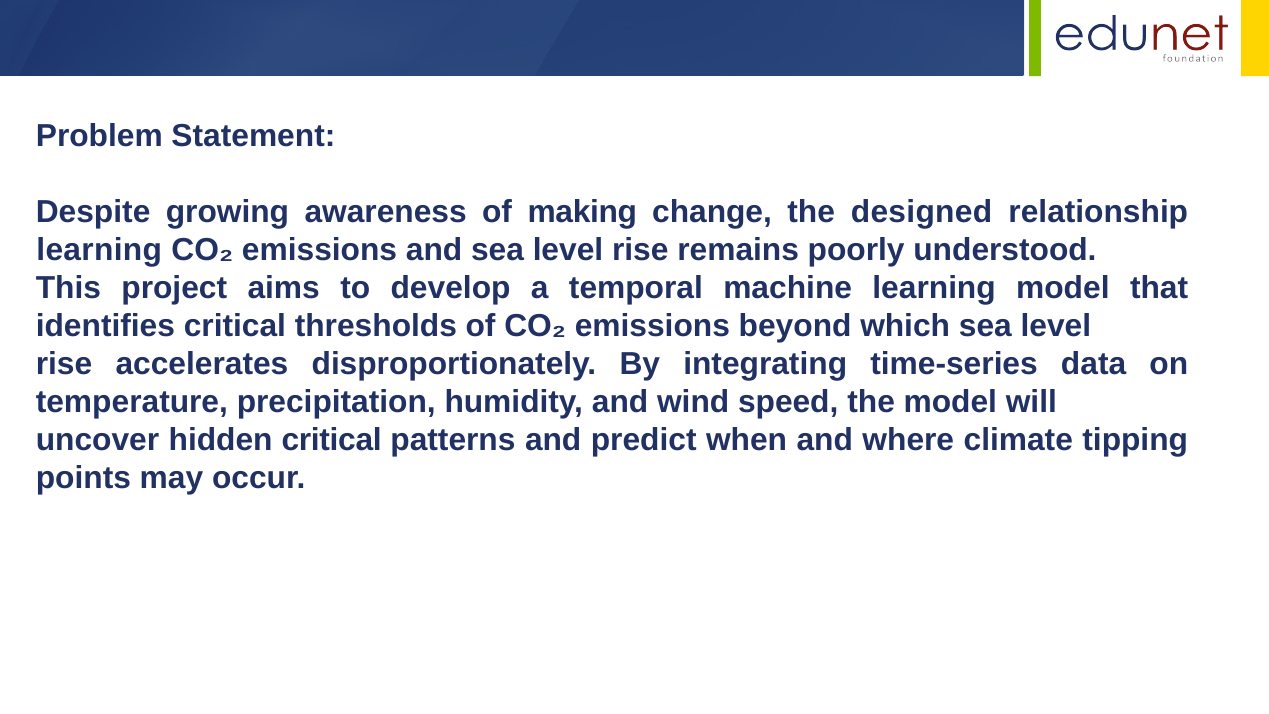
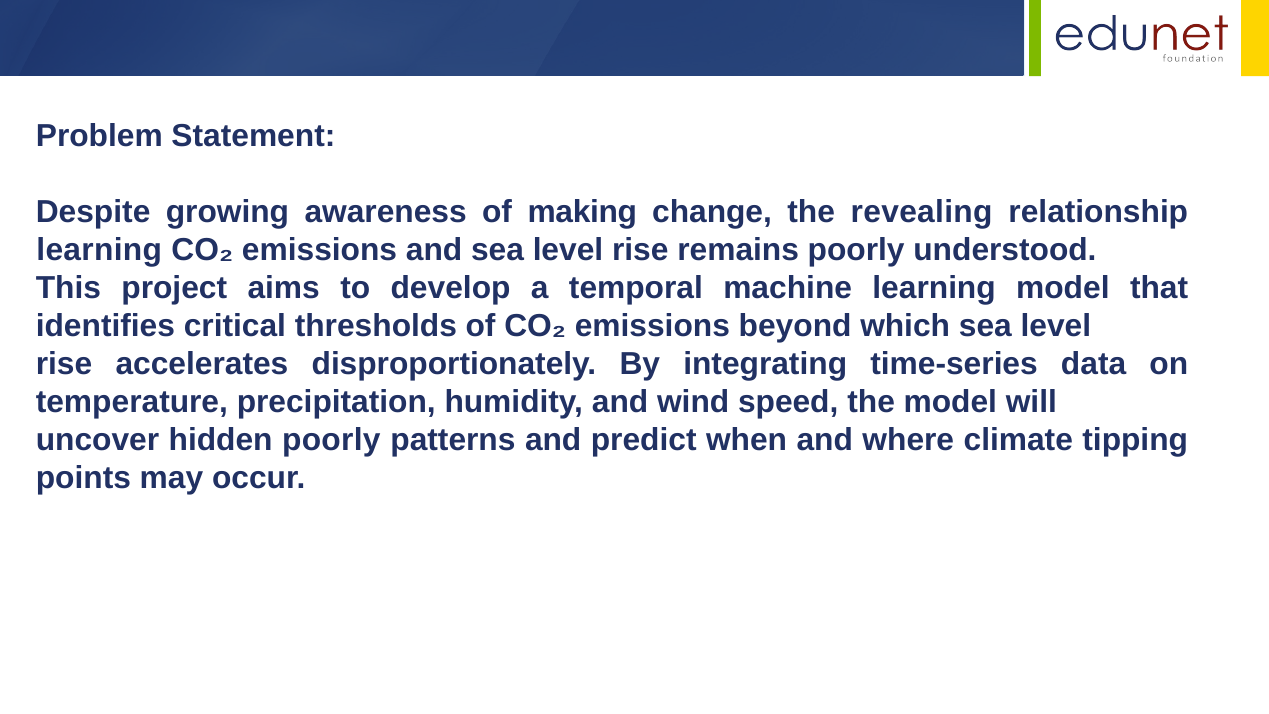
designed: designed -> revealing (922, 212)
hidden critical: critical -> poorly (331, 440)
